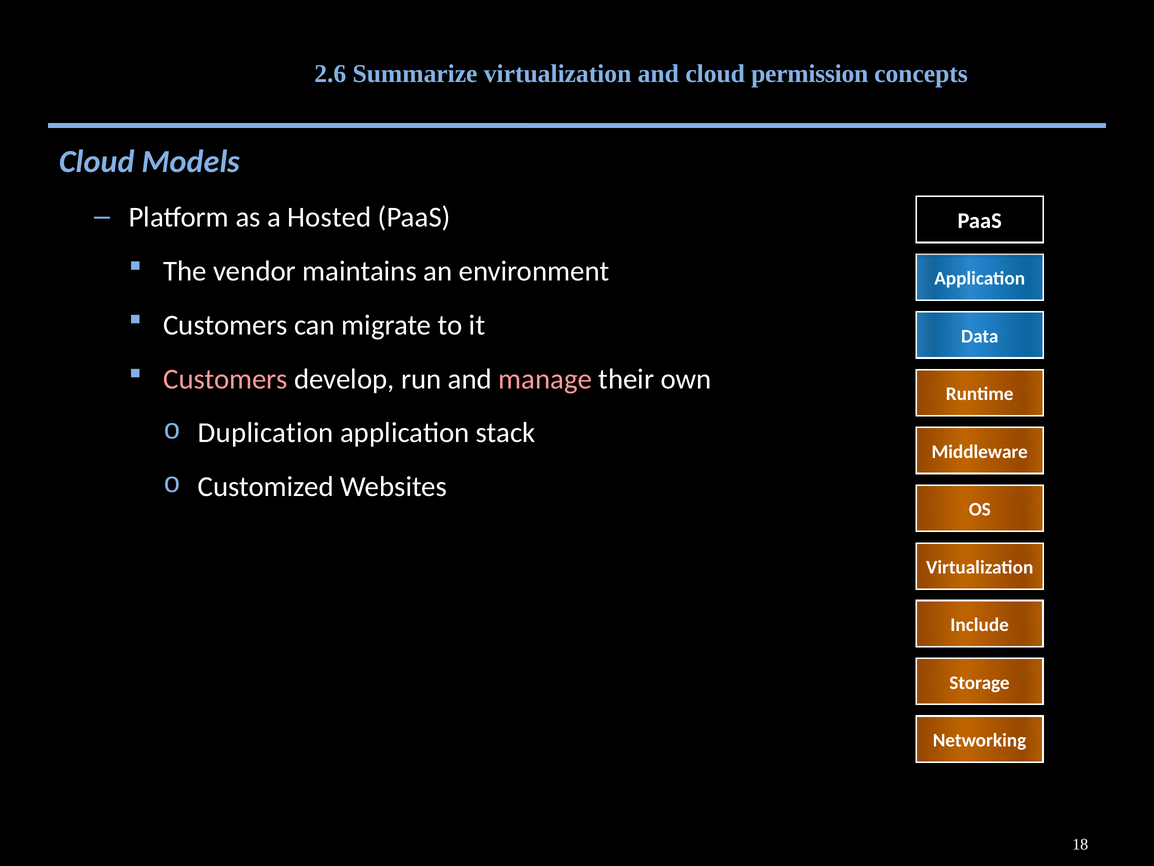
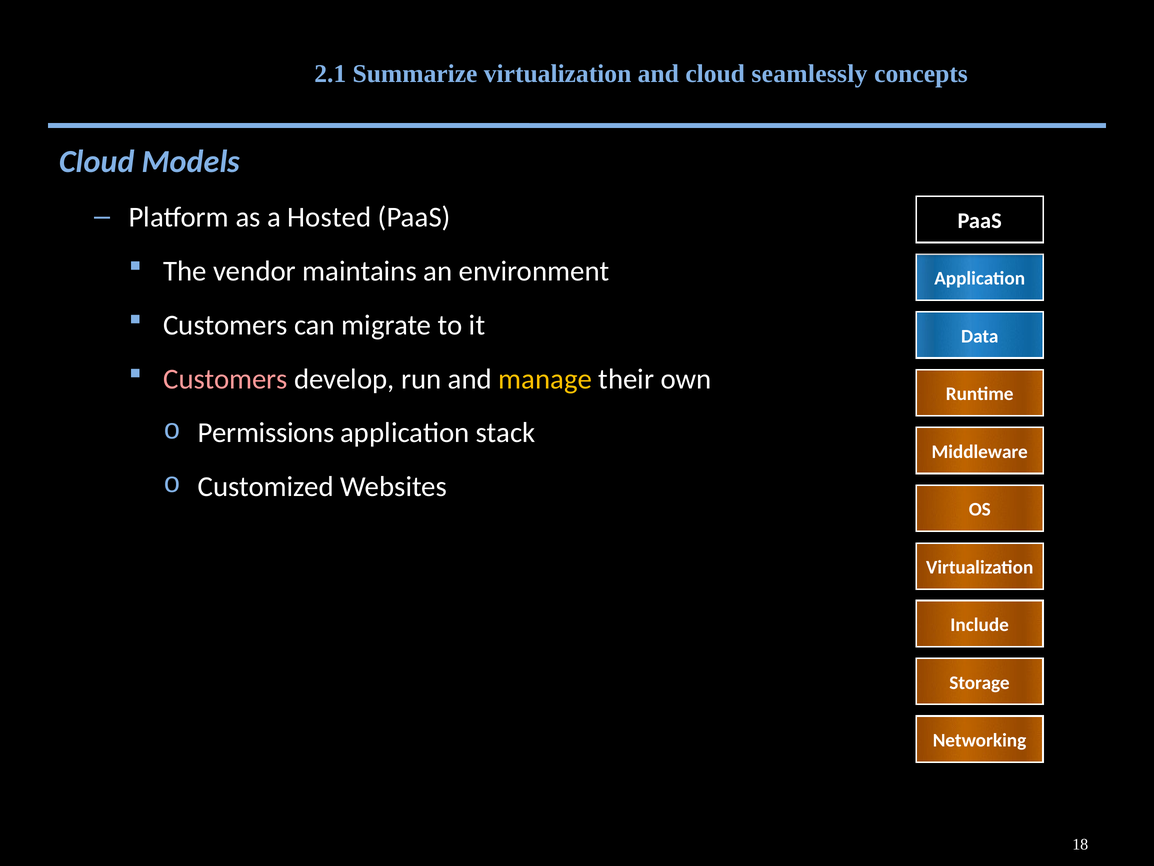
2.6: 2.6 -> 2.1 (330, 74)
permission: permission -> seamlessly (809, 74)
manage colour: pink -> yellow (545, 379)
Duplication: Duplication -> Permissions (266, 433)
